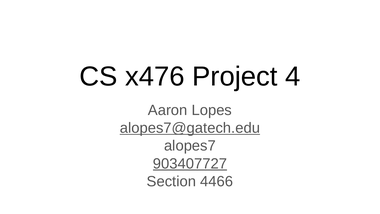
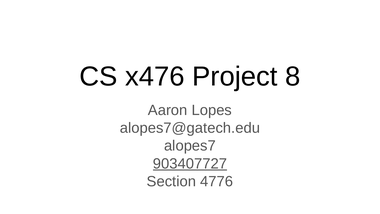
4: 4 -> 8 (293, 76)
alopes7@gatech.edu underline: present -> none (190, 128)
4466: 4466 -> 4776 (217, 181)
